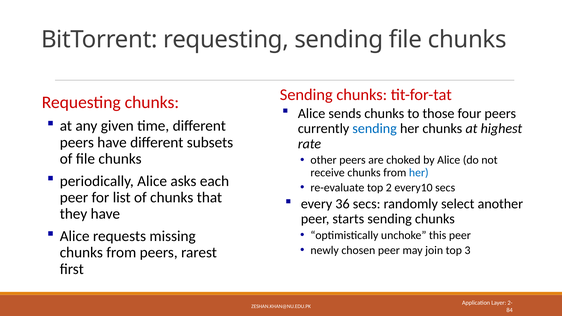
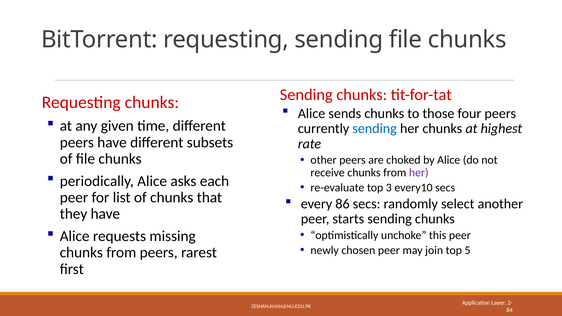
her colour: blue -> purple (419, 173)
2: 2 -> 3 (389, 188)
36: 36 -> 86 (343, 204)
3: 3 -> 5 (468, 250)
